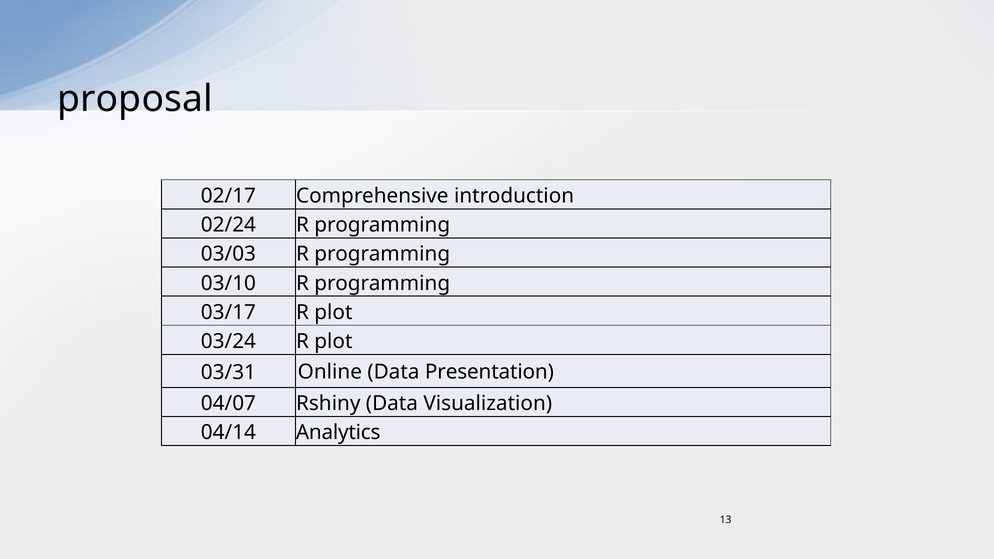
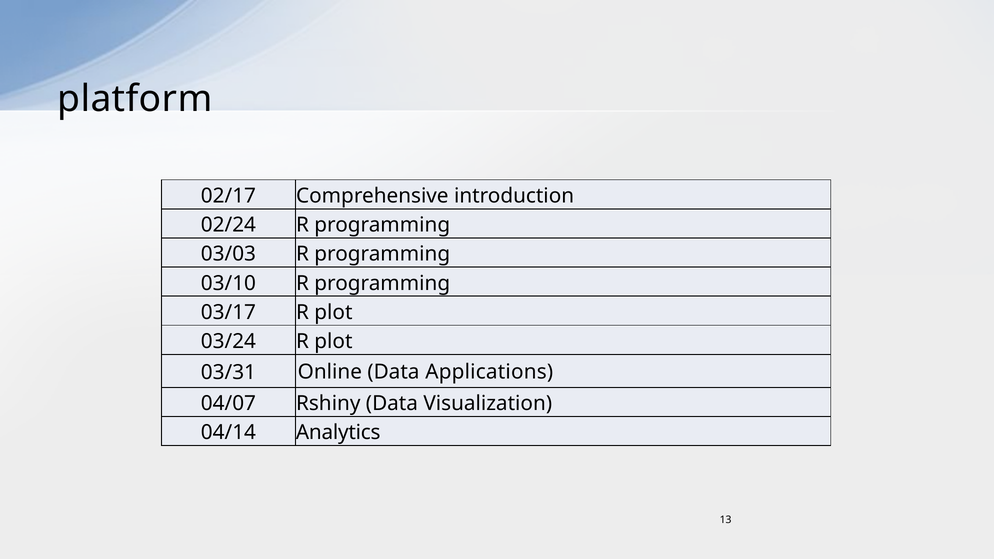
proposal: proposal -> platform (135, 99)
Presentation: Presentation -> Applications (489, 372)
